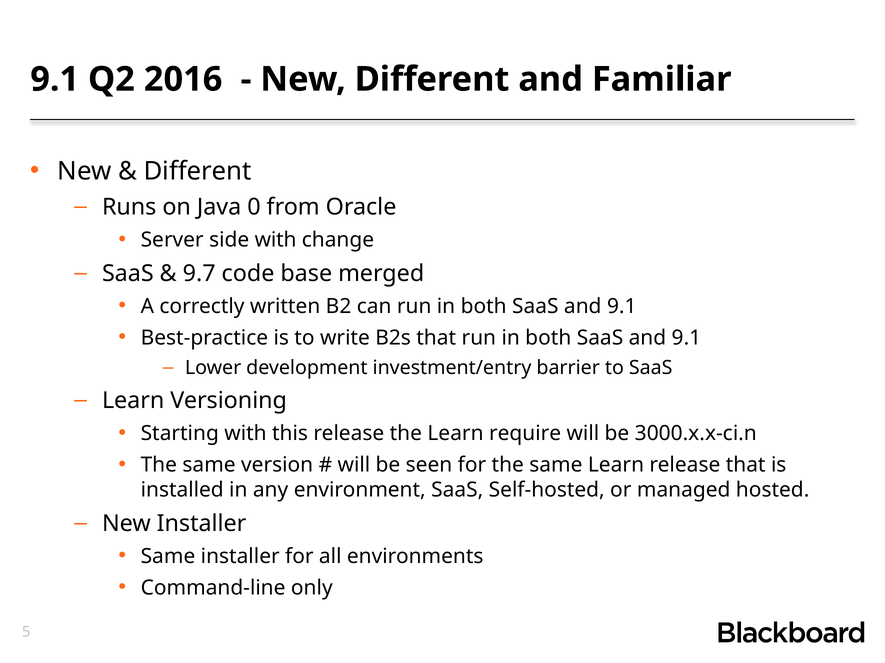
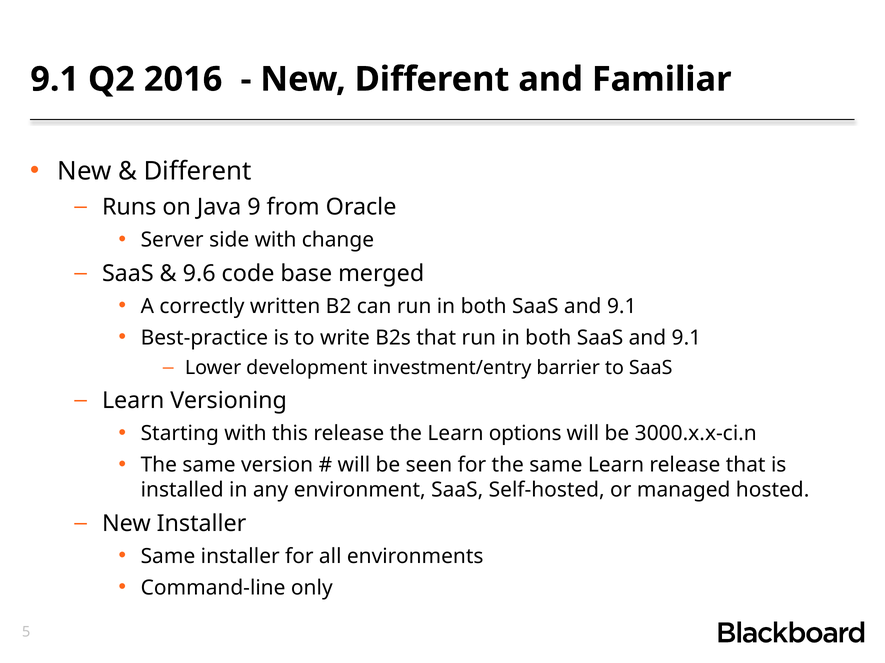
0: 0 -> 9 (254, 207)
9.7: 9.7 -> 9.6 (199, 274)
require: require -> options (525, 434)
